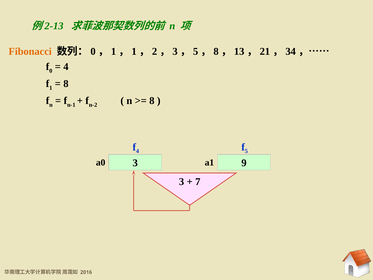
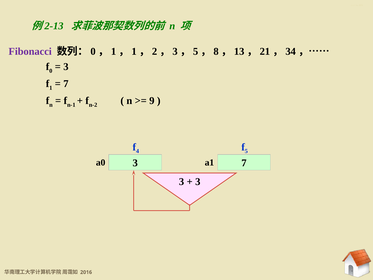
Fibonacci colour: orange -> purple (30, 52)
4: 4 -> 3 (66, 67)
8: 8 -> 7 (66, 84)
8: 8 -> 9 (152, 101)
a0 9: 9 -> 7 (244, 163)
7: 7 -> 3 (198, 182)
